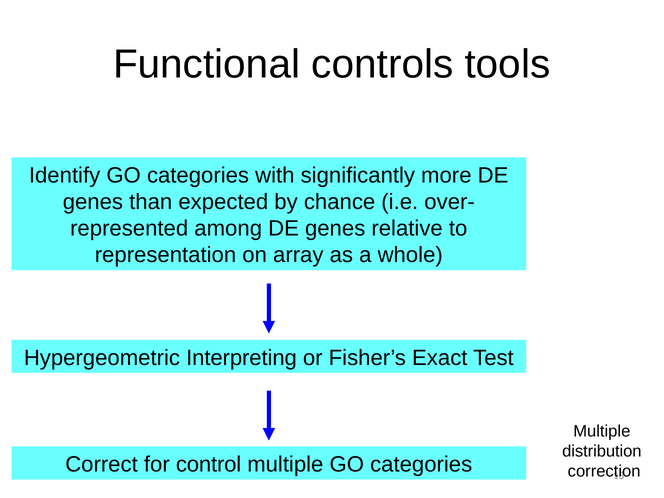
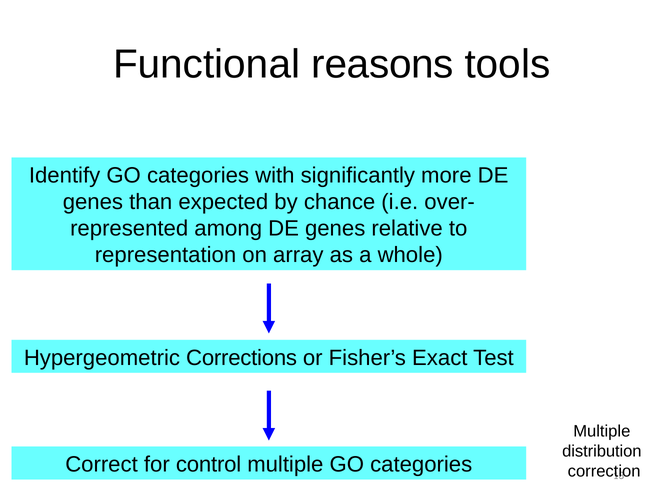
controls: controls -> reasons (383, 64)
Interpreting: Interpreting -> Corrections (242, 358)
